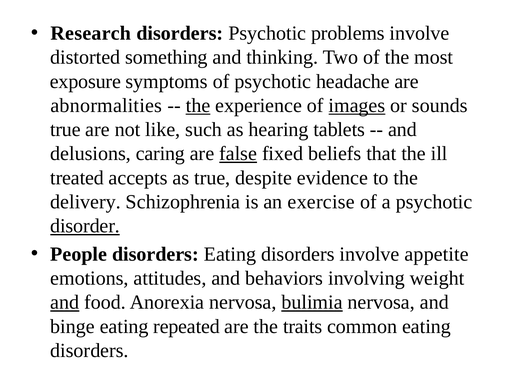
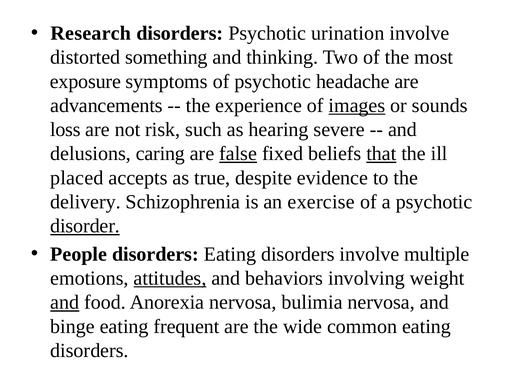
problems: problems -> urination (348, 33)
abnormalities: abnormalities -> advancements (106, 106)
the underline: present -> none (198, 106)
true: true -> loss (65, 130)
like: like -> risk (163, 130)
tablets: tablets -> severe (339, 130)
that underline: none -> present (381, 154)
treated: treated -> placed (77, 178)
appetite: appetite -> multiple (437, 254)
attitudes underline: none -> present (170, 278)
bulimia underline: present -> none (312, 302)
repeated: repeated -> frequent (186, 326)
traits: traits -> wide (303, 326)
